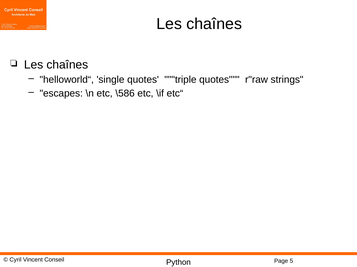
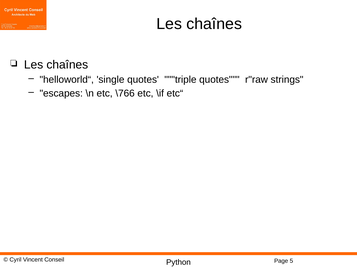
\586: \586 -> \766 (125, 94)
